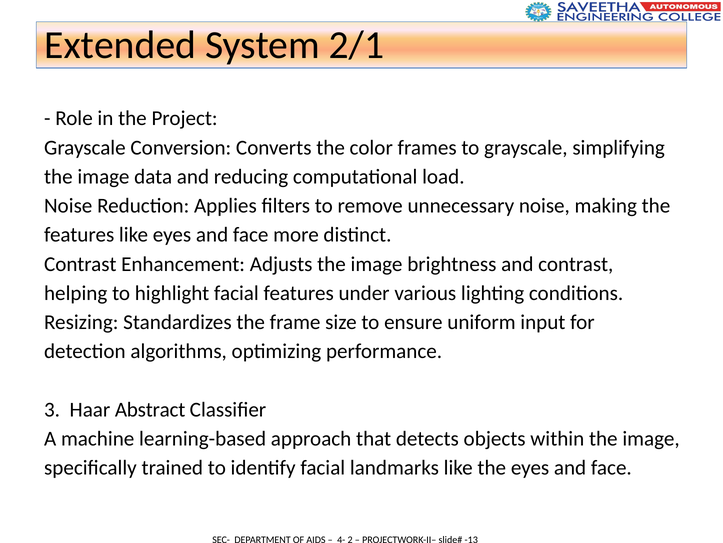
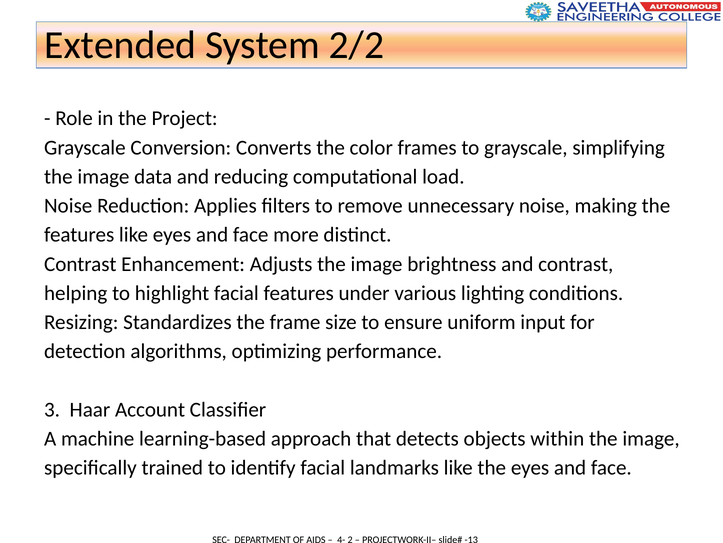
2/1: 2/1 -> 2/2 (356, 45)
Abstract: Abstract -> Account (150, 409)
